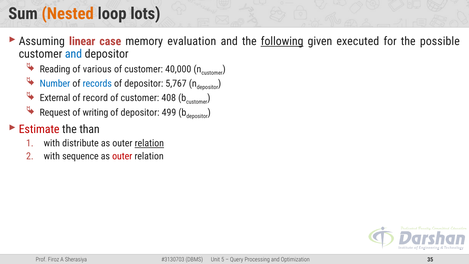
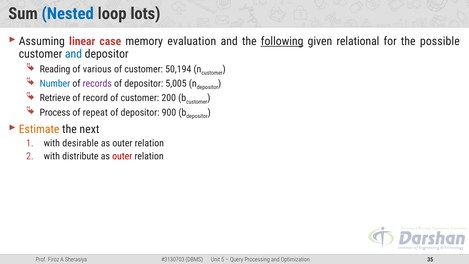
Nested colour: orange -> blue (68, 14)
executed: executed -> relational (358, 41)
40,000: 40,000 -> 50,194 (178, 69)
records colour: blue -> purple (97, 84)
5,767: 5,767 -> 5,005 (176, 84)
External: External -> Retrieve (55, 98)
408: 408 -> 200 (169, 98)
Request: Request -> Process (55, 112)
writing: writing -> repeat (95, 112)
499: 499 -> 900 (169, 112)
Estimate colour: red -> orange (39, 129)
than: than -> next (89, 129)
distribute: distribute -> desirable (80, 143)
relation underline: present -> none (149, 143)
sequence: sequence -> distribute (80, 156)
